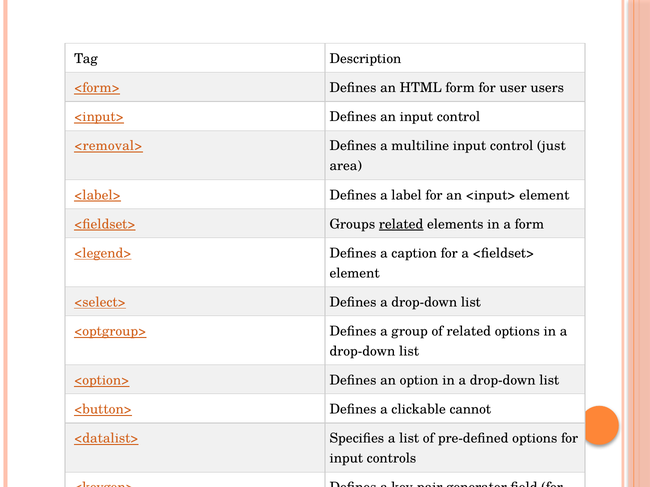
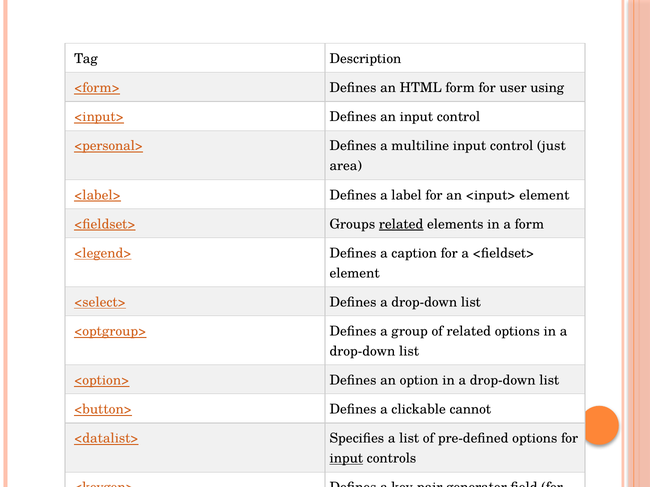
users: users -> using (547, 88)
<removal>: <removal> -> <personal> (109, 146)
input underline: none -> present (346, 459)
